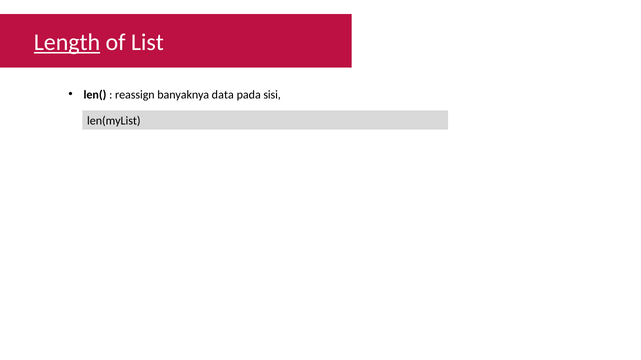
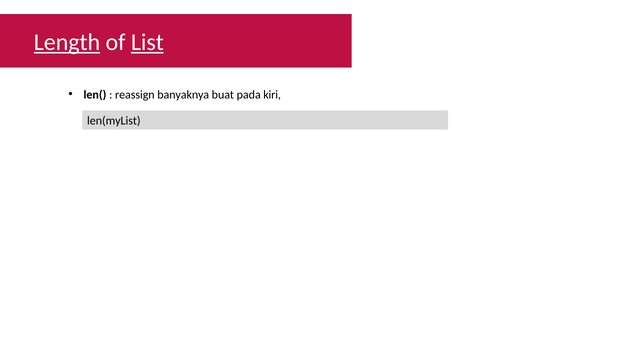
List underline: none -> present (147, 42)
data: data -> buat (223, 95)
sisi: sisi -> kiri (272, 95)
